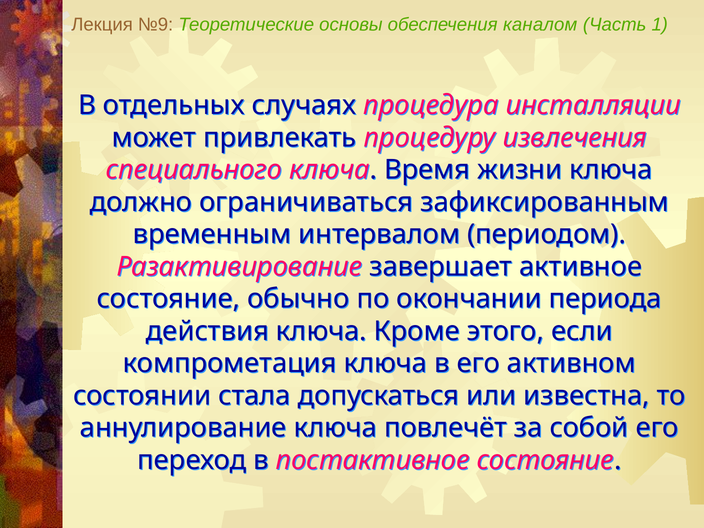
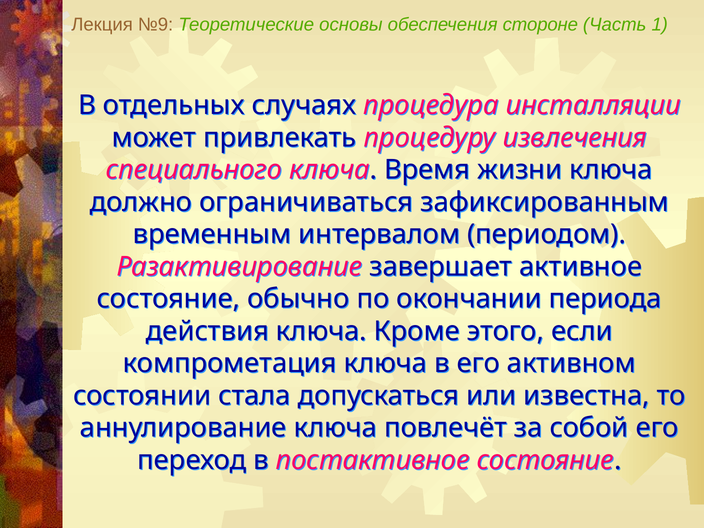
каналом: каналом -> стороне (540, 25)
